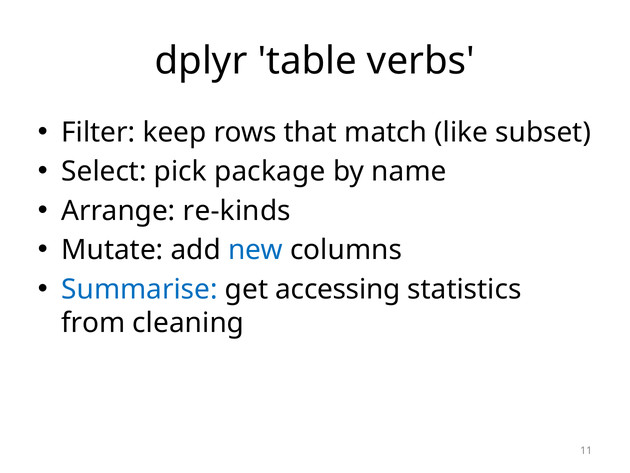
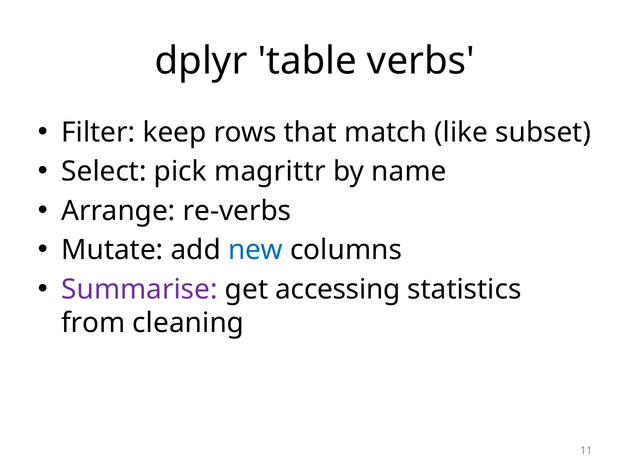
package: package -> magrittr (270, 171)
re-kinds: re-kinds -> re-verbs (237, 211)
Summarise colour: blue -> purple (140, 289)
